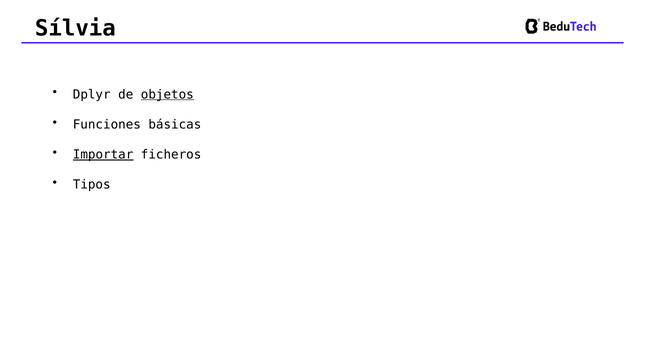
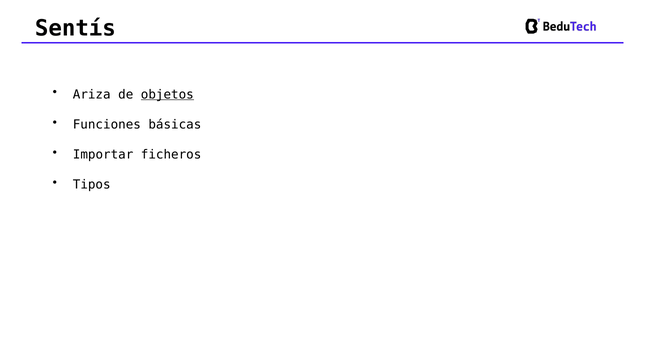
Sílvia: Sílvia -> Sentís (75, 28)
Dplyr: Dplyr -> Ariza (92, 94)
Importar underline: present -> none (103, 155)
